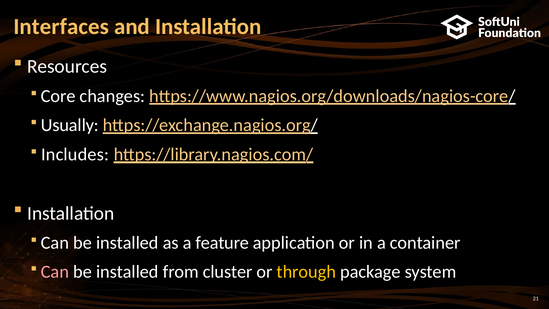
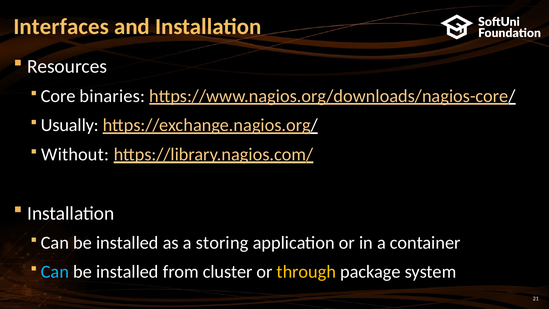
changes: changes -> binaries (112, 96)
Includes: Includes -> Without (75, 154)
feature: feature -> storing (222, 243)
Can colour: pink -> light blue (55, 272)
